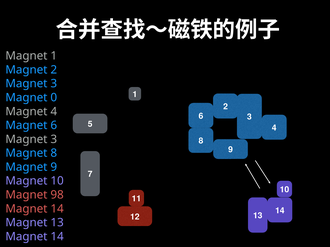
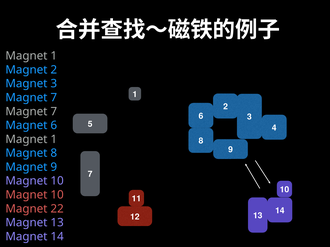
0: 0 -> 7 (54, 98)
4: 4 -> 7 (54, 112)
3: 3 -> 1 (54, 140)
98: 98 -> 10 (57, 195)
14: 14 -> 22 (57, 209)
